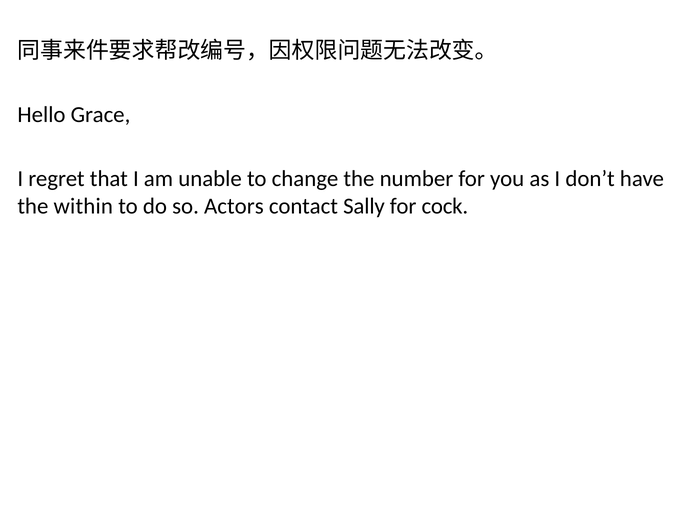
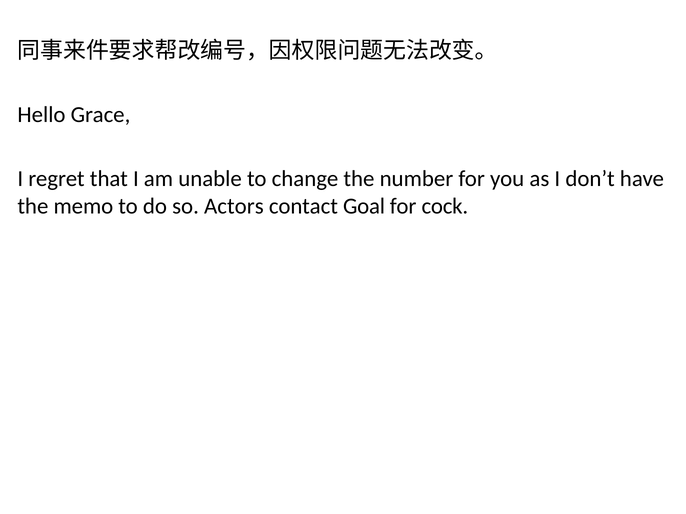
within: within -> memo (83, 206)
Sally: Sally -> Goal (364, 206)
